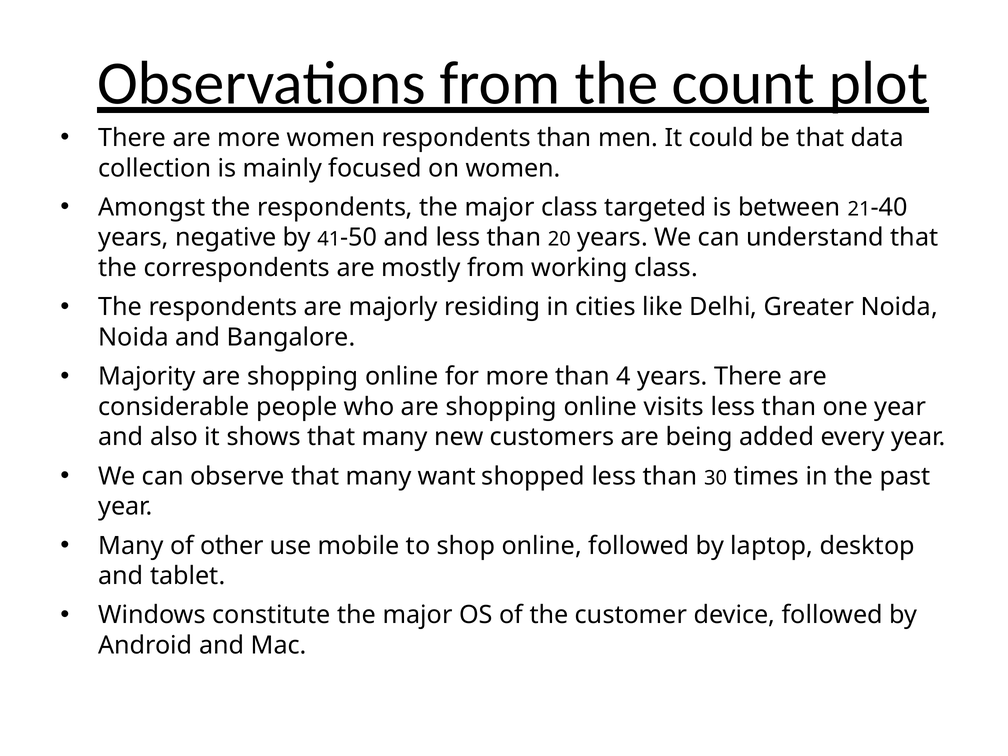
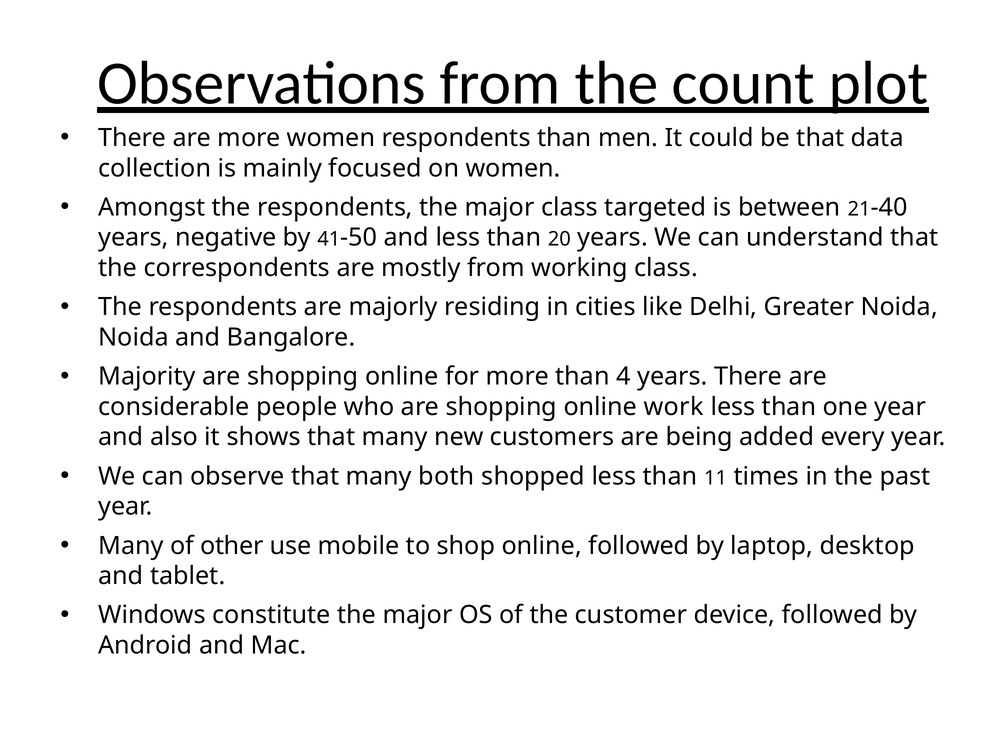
visits: visits -> work (674, 407)
want: want -> both (446, 476)
30: 30 -> 11 (716, 478)
